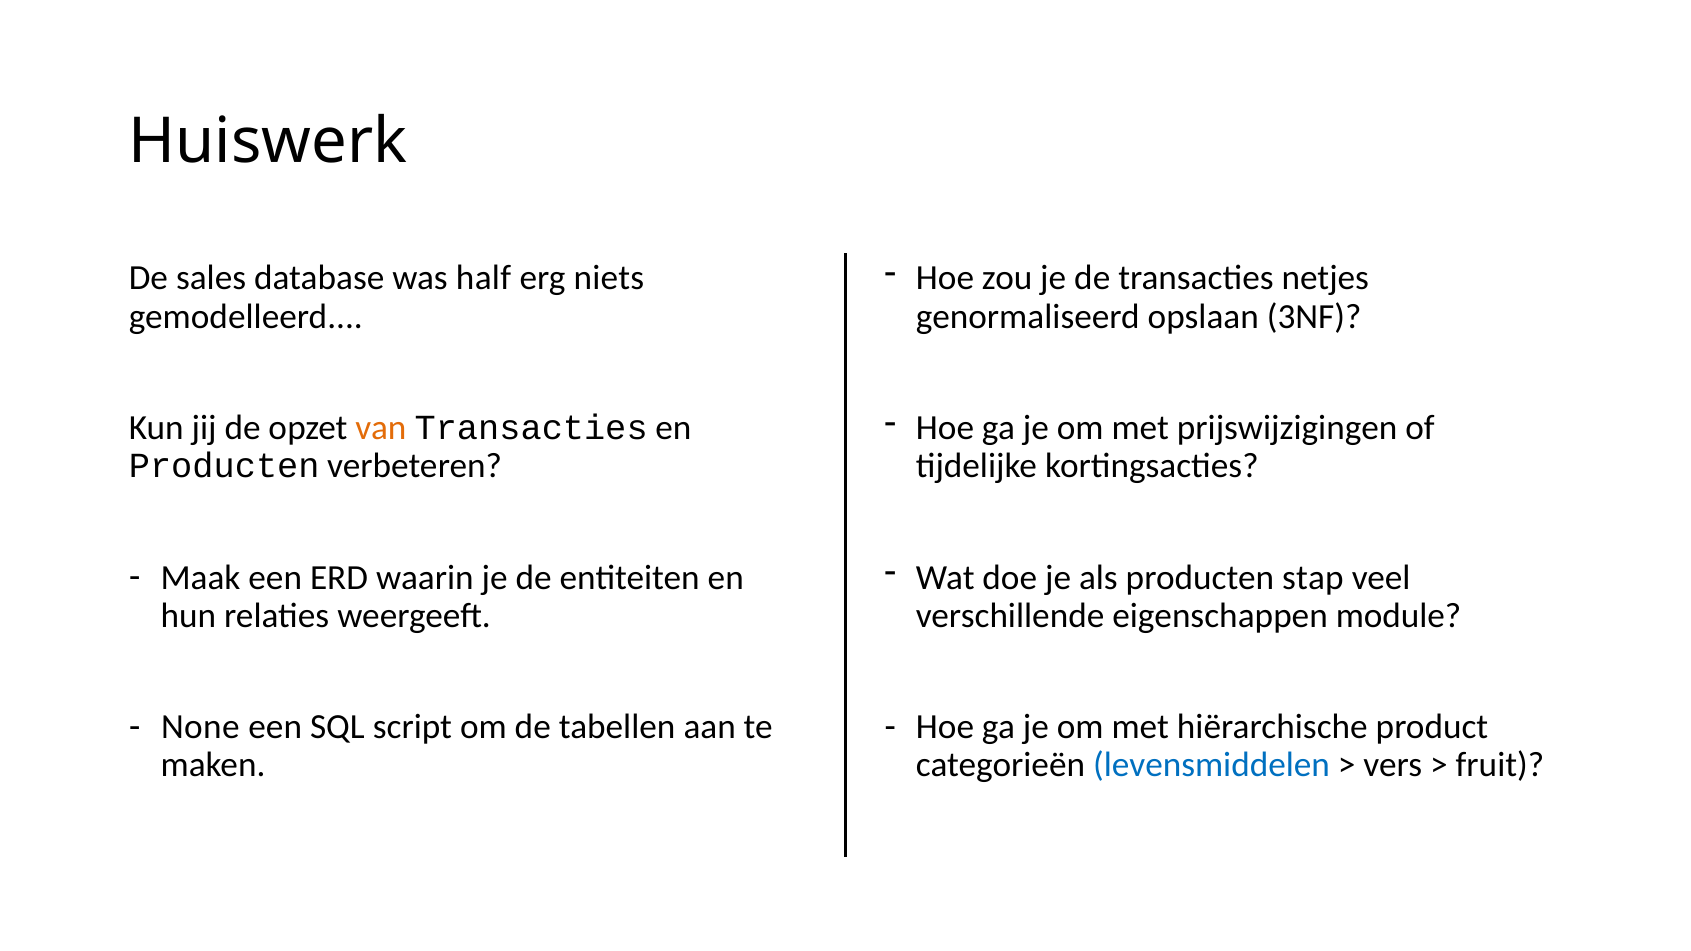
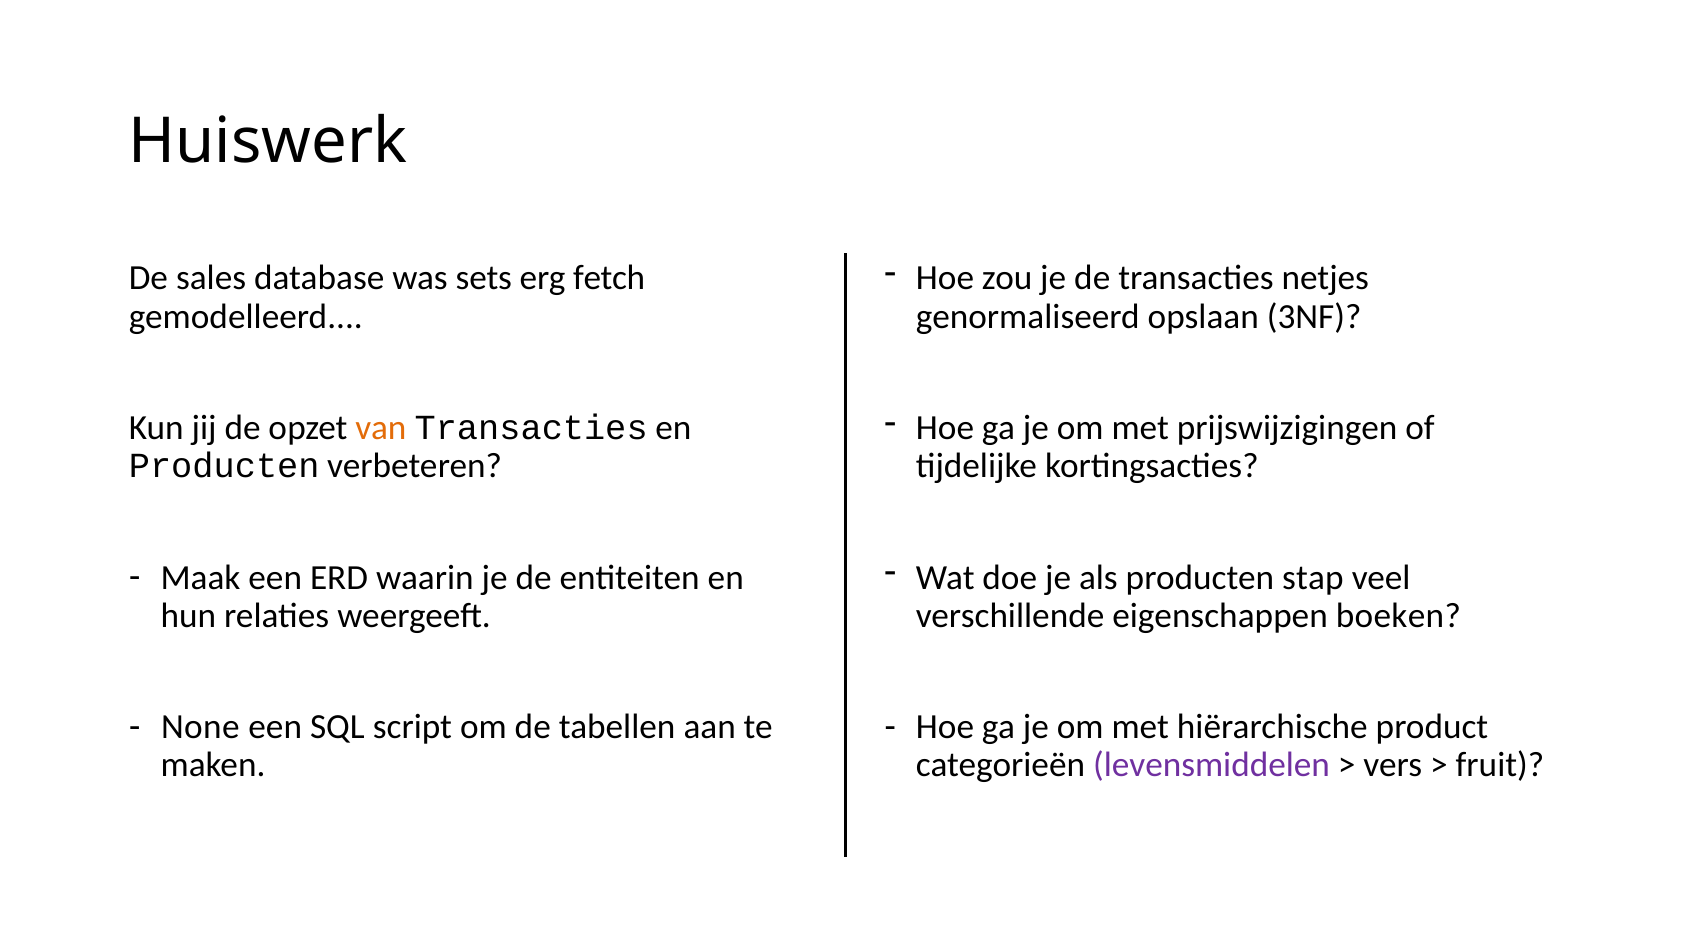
half: half -> sets (484, 278)
niets: niets -> fetch (609, 278)
module: module -> boeken (1398, 616)
levensmiddelen colour: blue -> purple (1212, 765)
